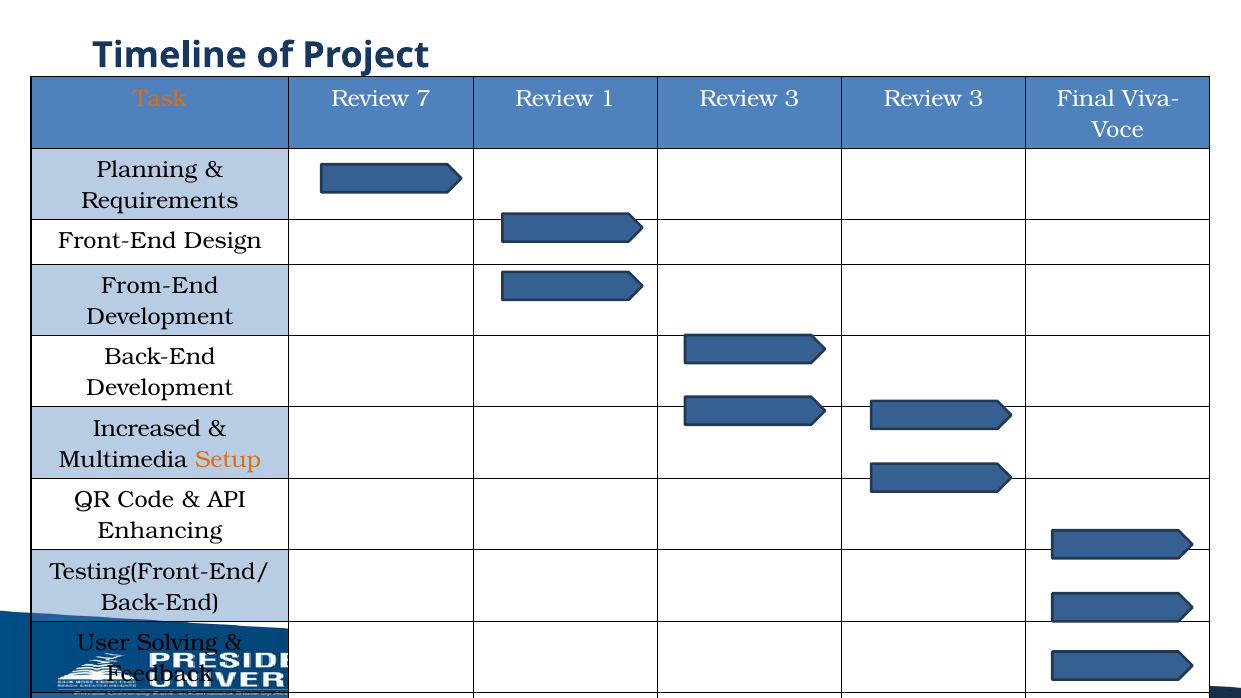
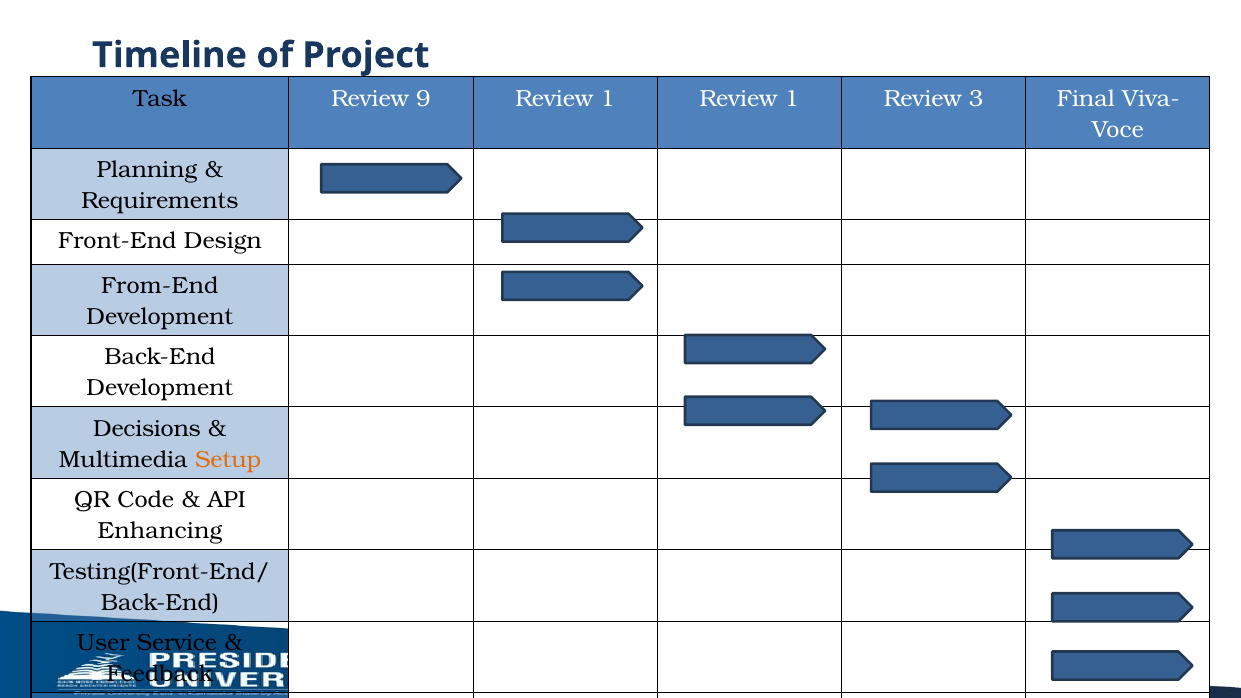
Task colour: orange -> black (160, 98)
7: 7 -> 9 (423, 98)
1 Review 3: 3 -> 1 (792, 98)
Increased: Increased -> Decisions (147, 429)
Solving: Solving -> Service (177, 643)
